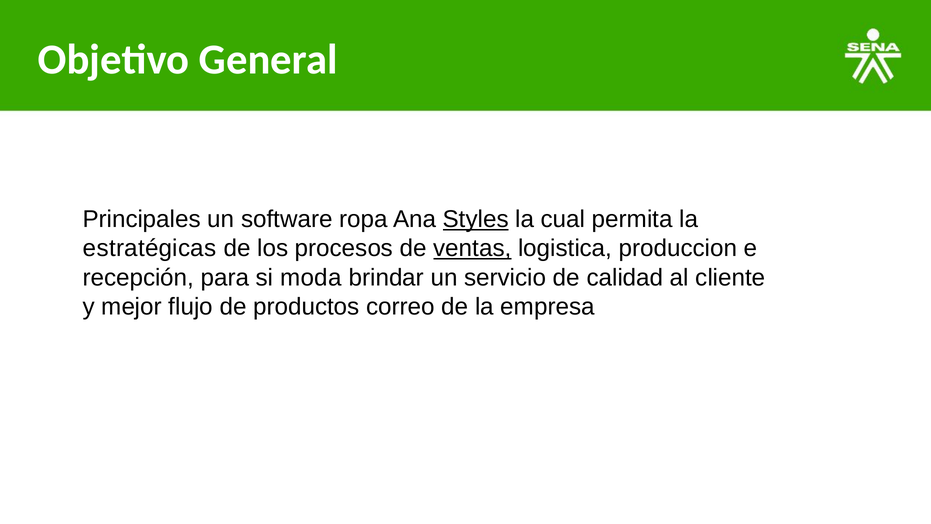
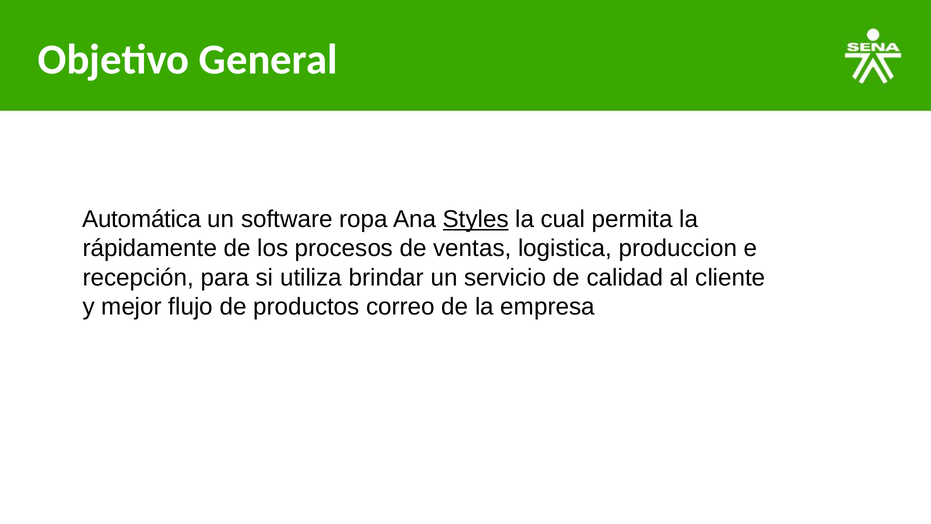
Principales: Principales -> Automática (142, 219)
estratégicas: estratégicas -> rápidamente (150, 248)
ventas underline: present -> none (472, 248)
moda: moda -> utiliza (311, 277)
